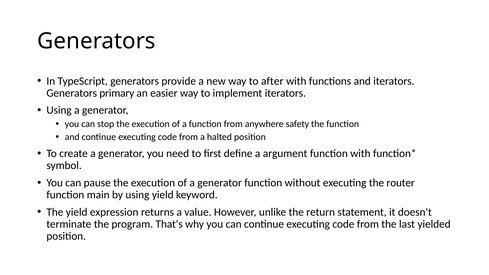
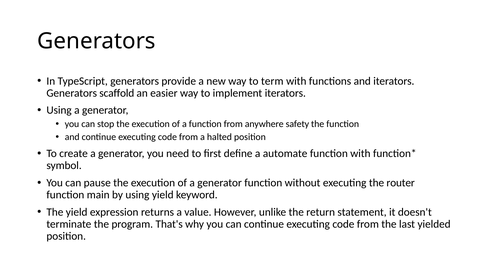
after: after -> term (272, 81)
primary: primary -> scaffold (117, 93)
argument: argument -> automate (285, 154)
